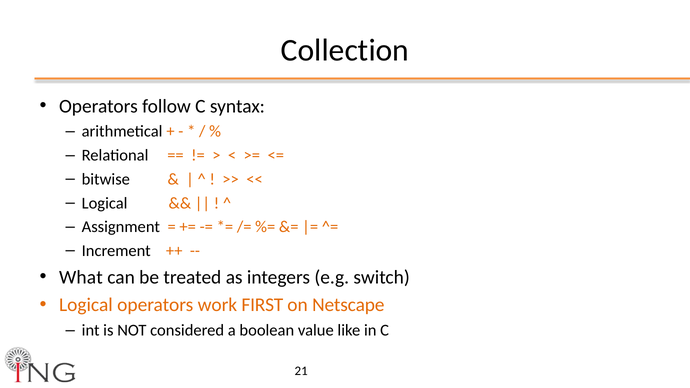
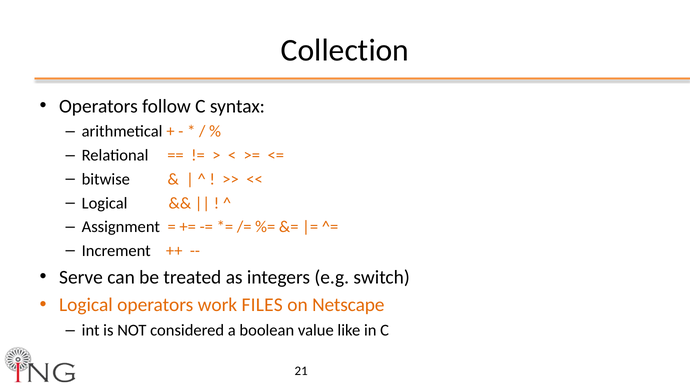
What: What -> Serve (81, 277)
FIRST: FIRST -> FILES (262, 305)
